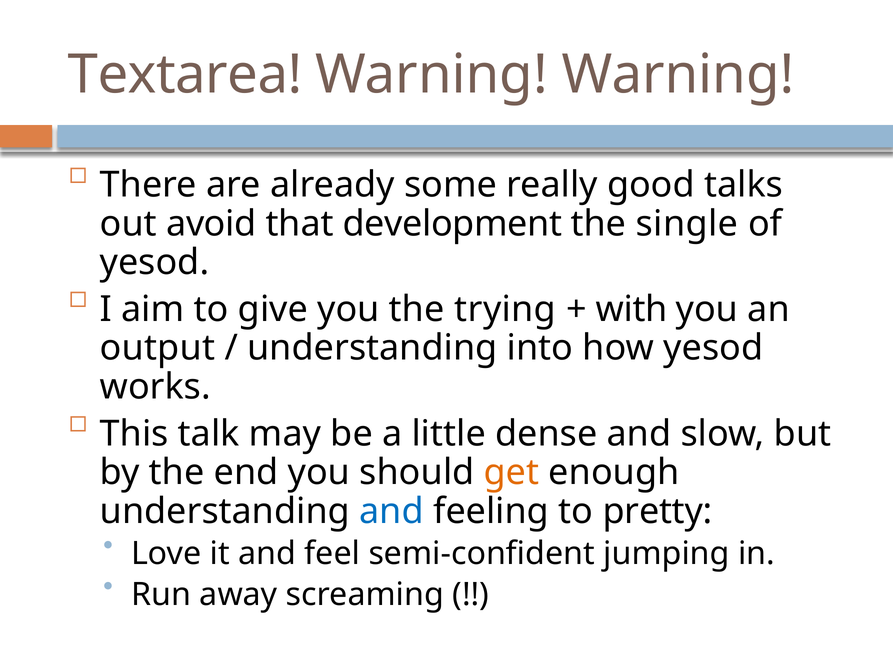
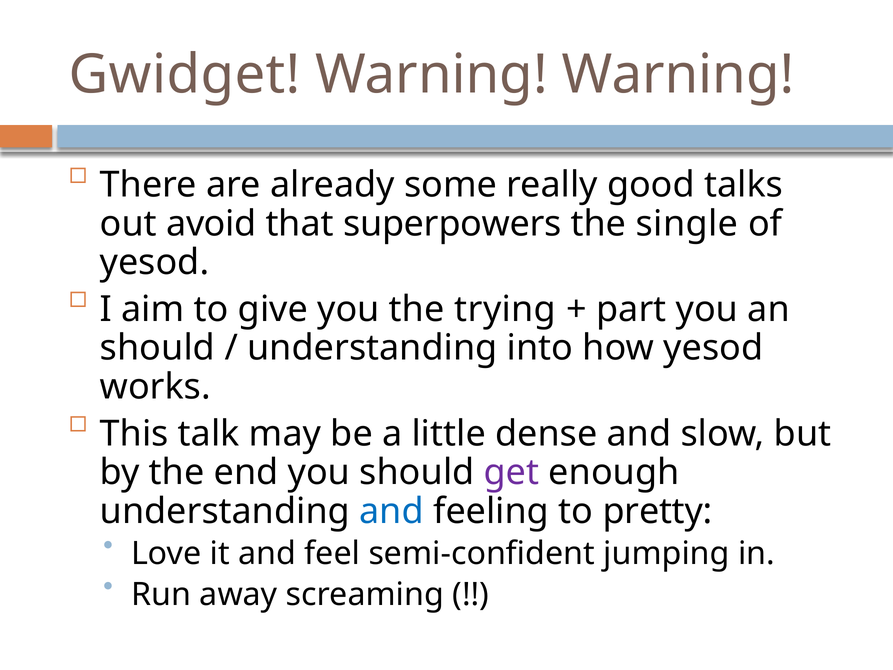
Textarea: Textarea -> Gwidget (185, 74)
development: development -> superpowers (452, 224)
with: with -> part (631, 309)
output: output -> should (157, 348)
get colour: orange -> purple (511, 472)
